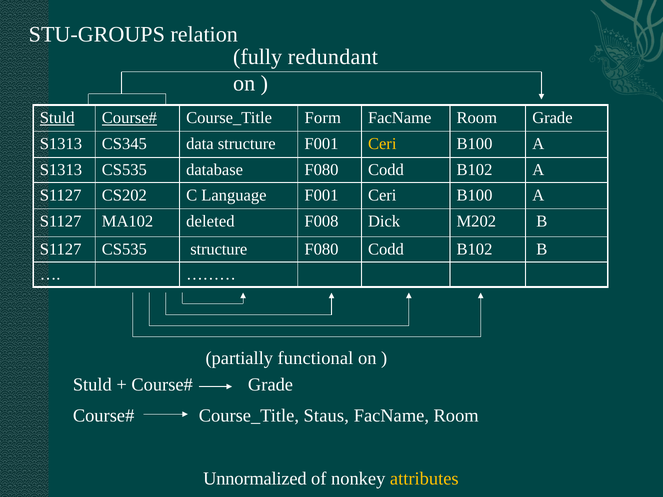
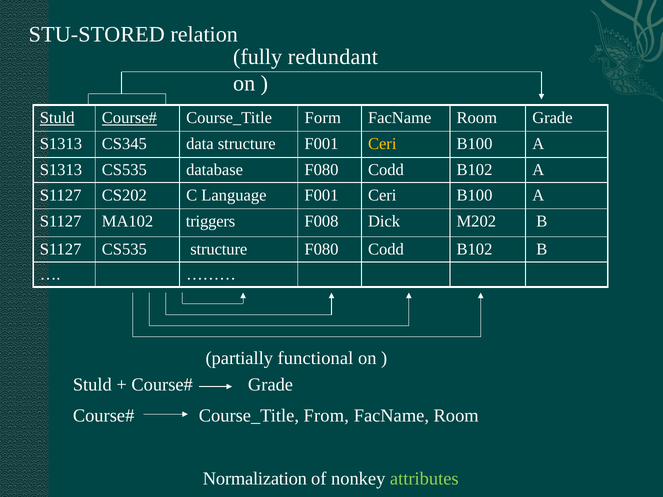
STU-GROUPS: STU-GROUPS -> STU-STORED (97, 35)
deleted: deleted -> triggers (211, 222)
Staus: Staus -> From (326, 416)
Unnormalized: Unnormalized -> Normalization (255, 479)
attributes colour: yellow -> light green (424, 479)
